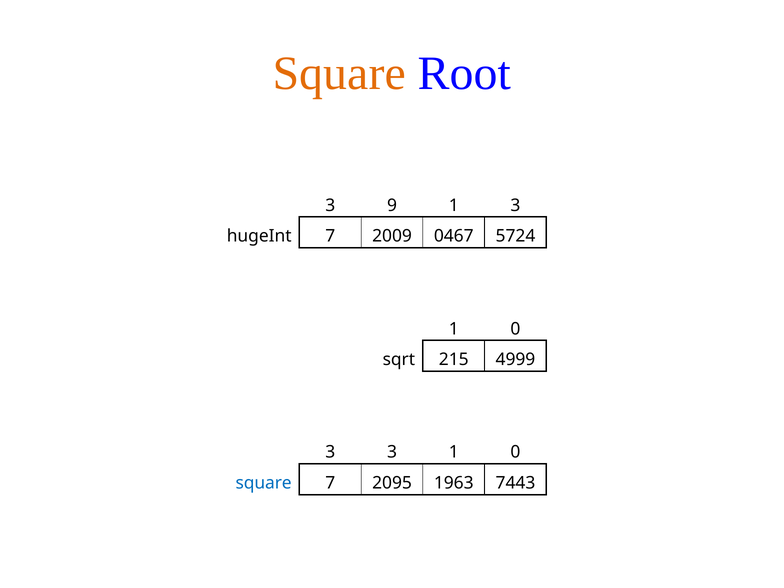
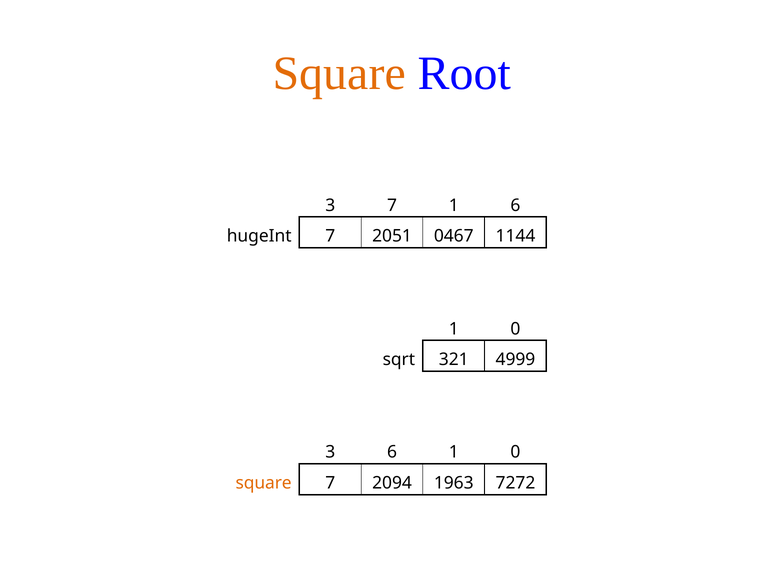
3 9: 9 -> 7 (392, 205)
1 3: 3 -> 6 (515, 205)
2009: 2009 -> 2051 (392, 236)
5724: 5724 -> 1144 (515, 236)
215: 215 -> 321 (454, 360)
3 3: 3 -> 6 (392, 452)
square colour: blue -> orange (264, 483)
2095: 2095 -> 2094 (392, 483)
7443: 7443 -> 7272 (515, 483)
